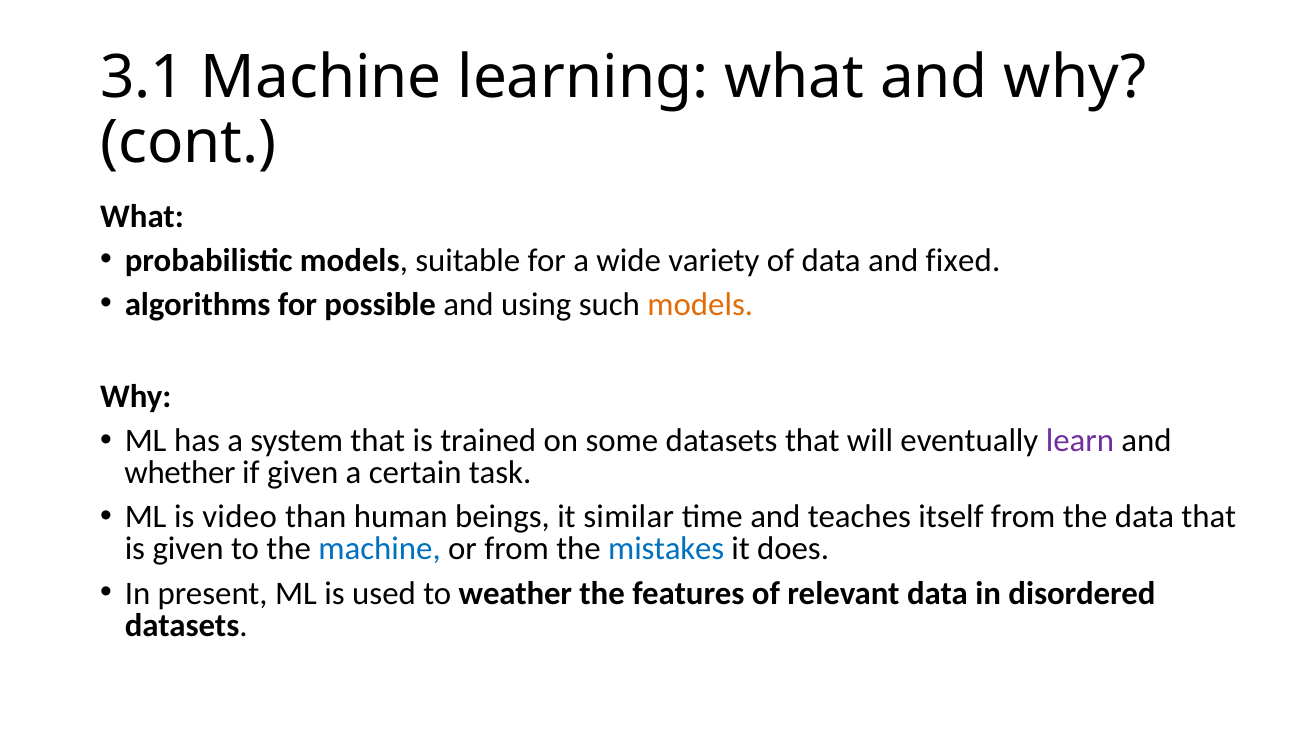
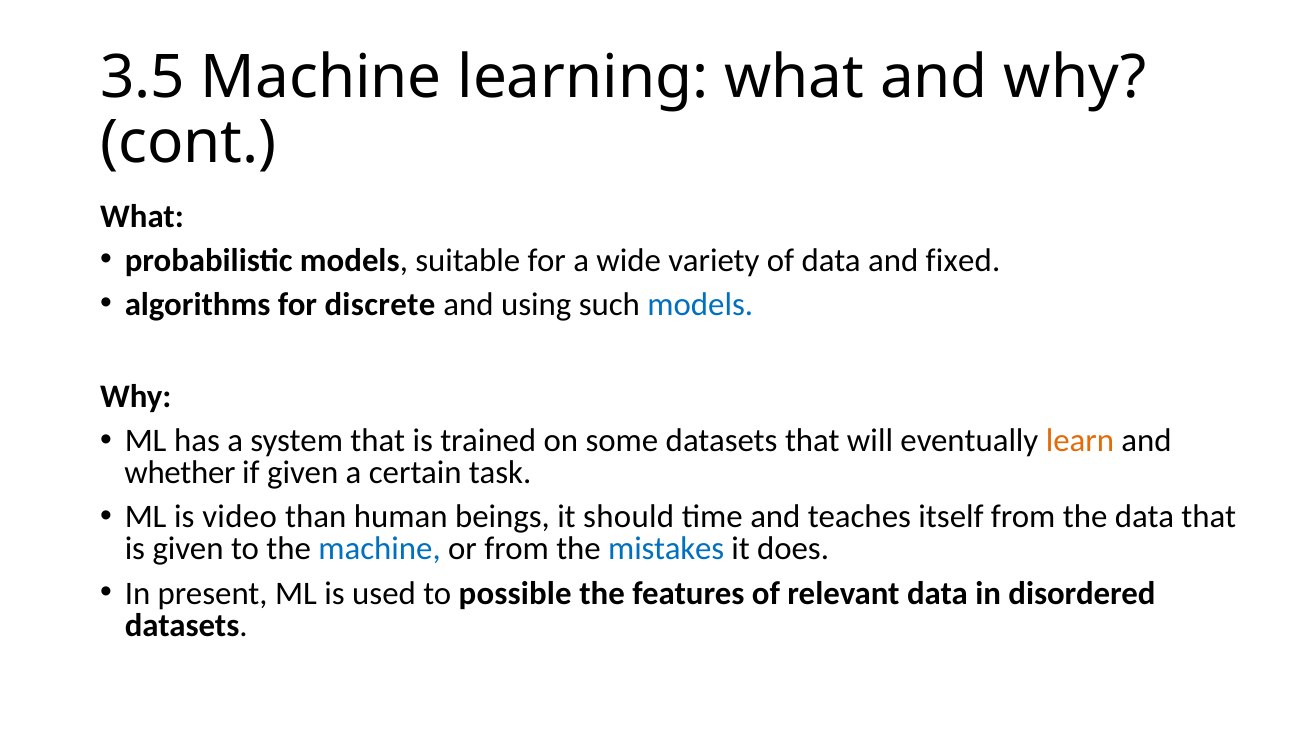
3.1: 3.1 -> 3.5 (143, 78)
possible: possible -> discrete (380, 305)
models colour: orange -> blue (700, 305)
learn colour: purple -> orange (1080, 441)
similar: similar -> should (629, 517)
weather: weather -> possible (515, 593)
